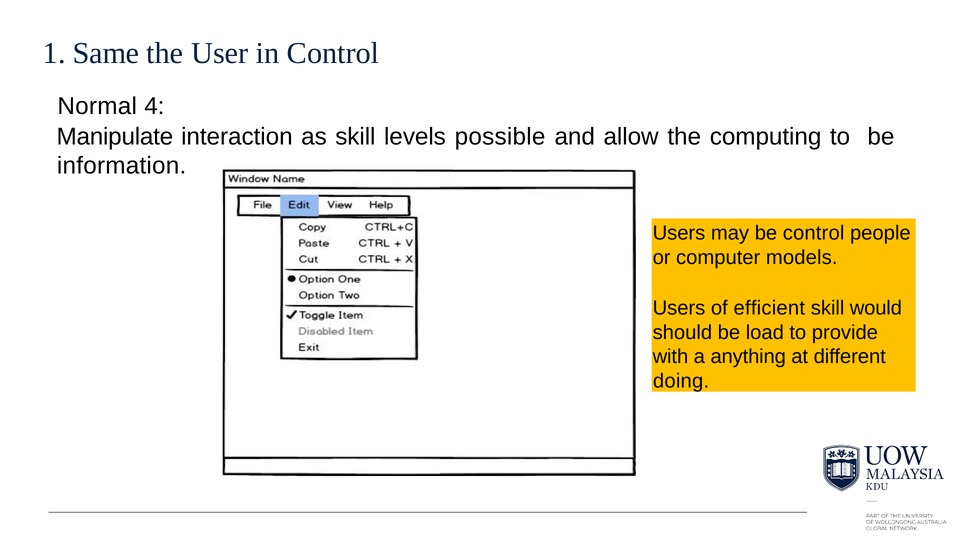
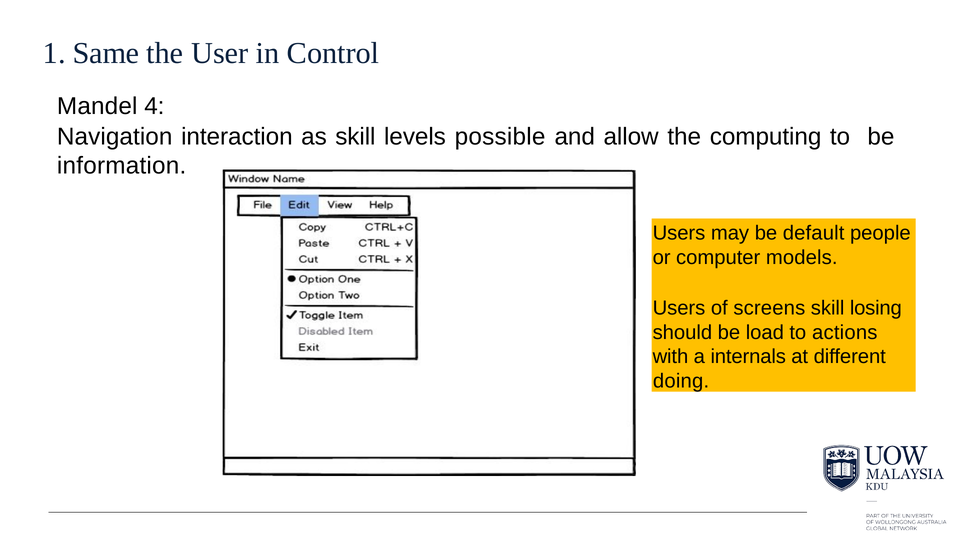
Normal: Normal -> Mandel (97, 106)
Manipulate: Manipulate -> Navigation (115, 137)
be control: control -> default (814, 233)
efficient: efficient -> screens (769, 308)
would: would -> losing (876, 308)
provide: provide -> actions (845, 332)
anything: anything -> internals (748, 357)
